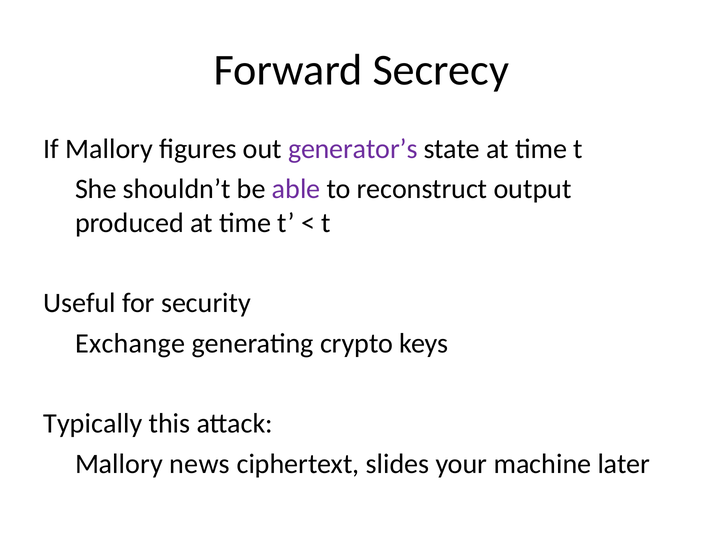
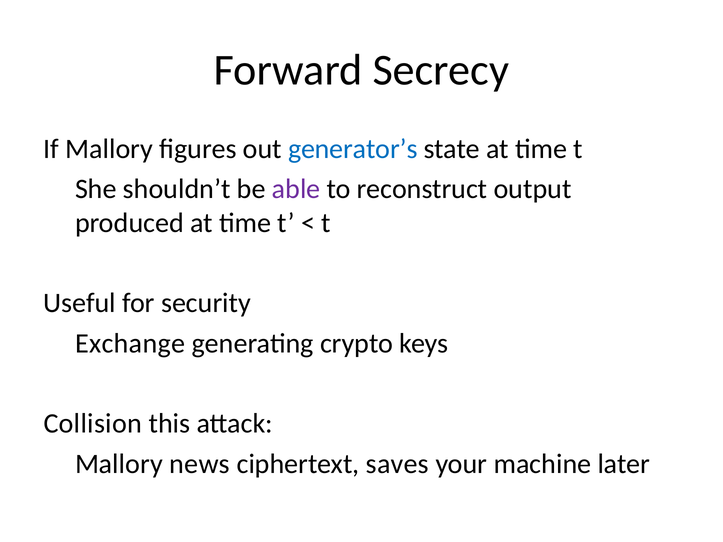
generator’s colour: purple -> blue (353, 149)
Typically: Typically -> Collision (93, 424)
slides: slides -> saves (397, 464)
